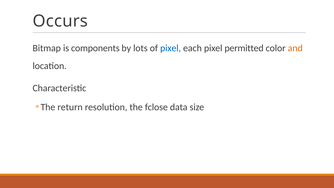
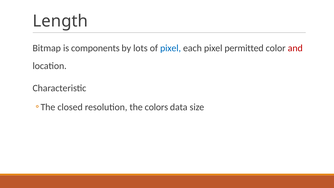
Occurs: Occurs -> Length (60, 21)
and colour: orange -> red (295, 48)
return: return -> closed (70, 107)
fclose: fclose -> colors (156, 107)
